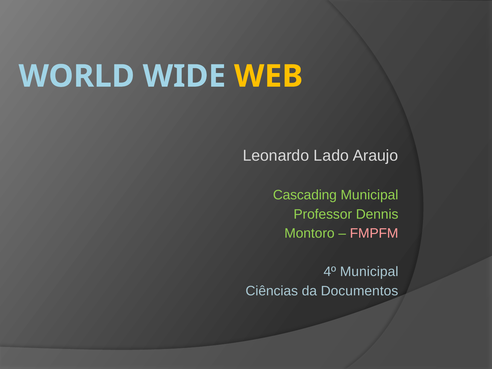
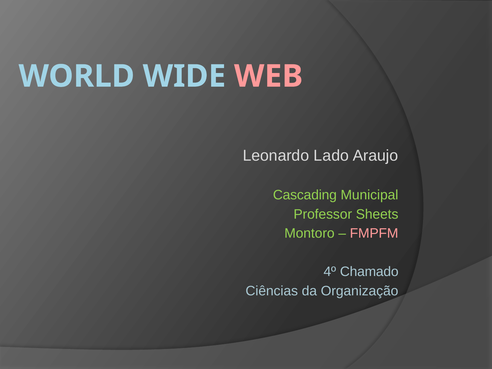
WEB colour: yellow -> pink (268, 76)
Dennis: Dennis -> Sheets (377, 214)
4º Municipal: Municipal -> Chamado (369, 272)
Documentos: Documentos -> Organização (360, 291)
